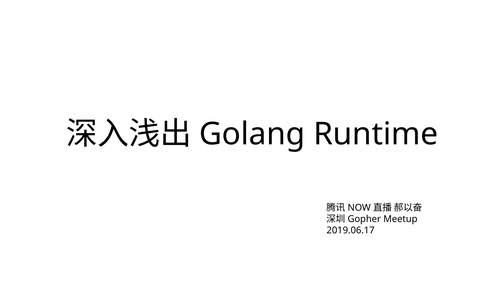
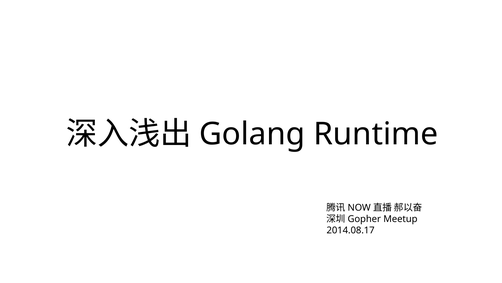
2019.06.17: 2019.06.17 -> 2014.08.17 (351, 230)
